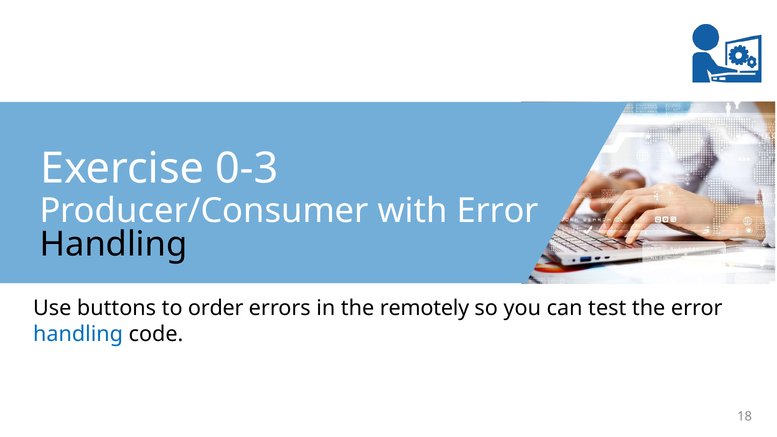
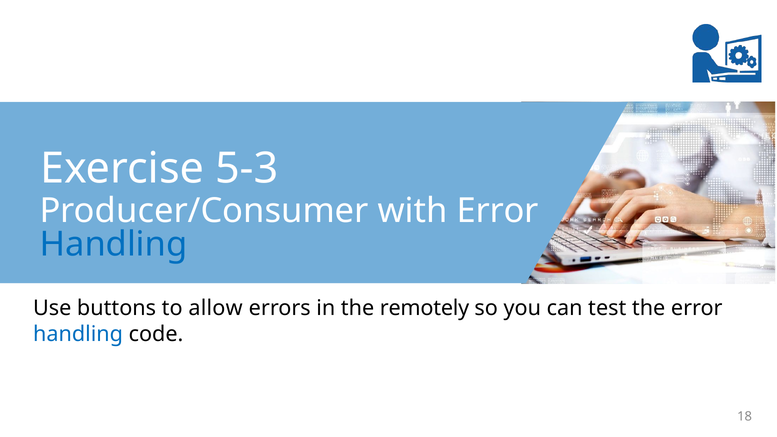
0-3: 0-3 -> 5-3 (247, 169)
Handling colour: black -> blue (114, 244)
order: order -> allow (216, 308)
